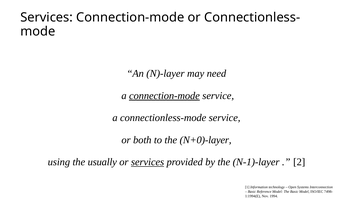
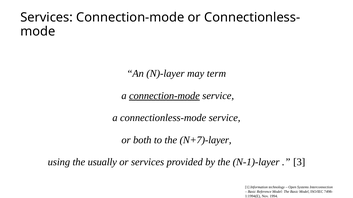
need: need -> term (216, 74)
N+0)-layer: N+0)-layer -> N+7)-layer (206, 140)
services underline: present -> none (148, 163)
2: 2 -> 3 (299, 163)
